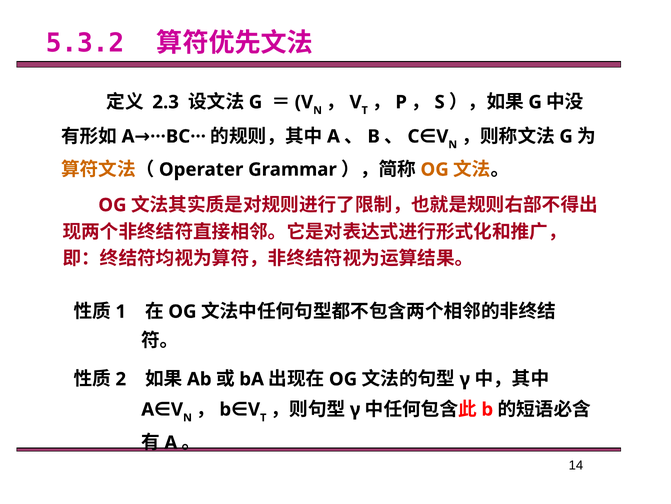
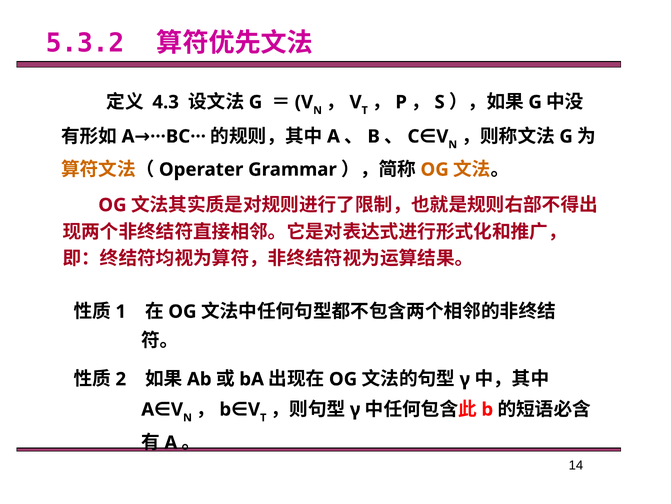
2.3: 2.3 -> 4.3 (166, 102)
